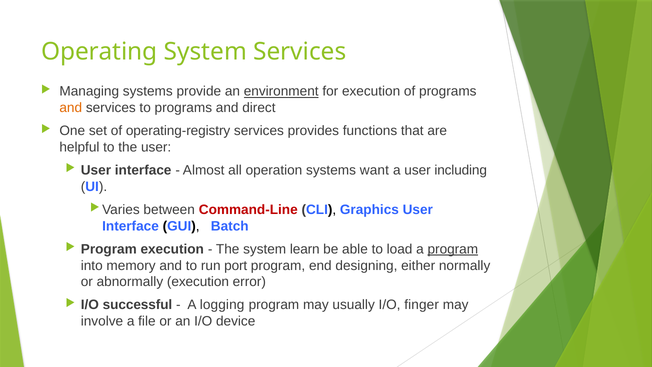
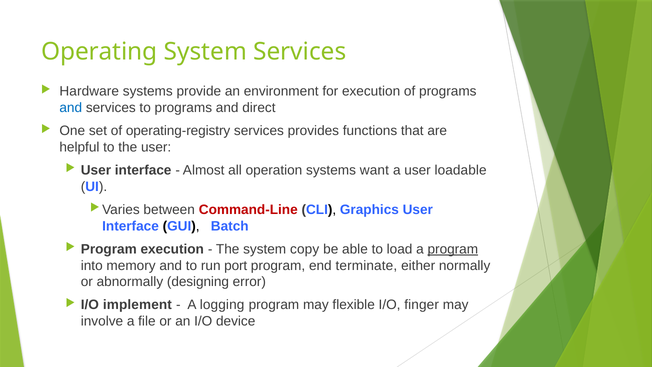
Managing: Managing -> Hardware (89, 91)
environment underline: present -> none (281, 91)
and colour: orange -> blue (71, 108)
including: including -> loadable (461, 170)
learn: learn -> copy (305, 249)
designing: designing -> terminate (366, 265)
abnormally execution: execution -> designing (198, 282)
successful: successful -> implement (137, 305)
usually: usually -> flexible (354, 305)
